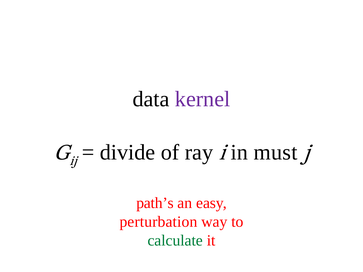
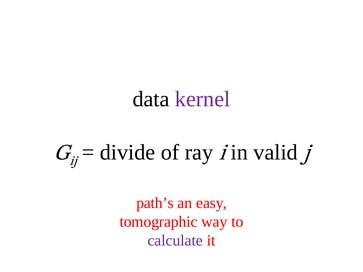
must: must -> valid (276, 153)
perturbation: perturbation -> tomographic (159, 222)
calculate colour: green -> purple (175, 241)
